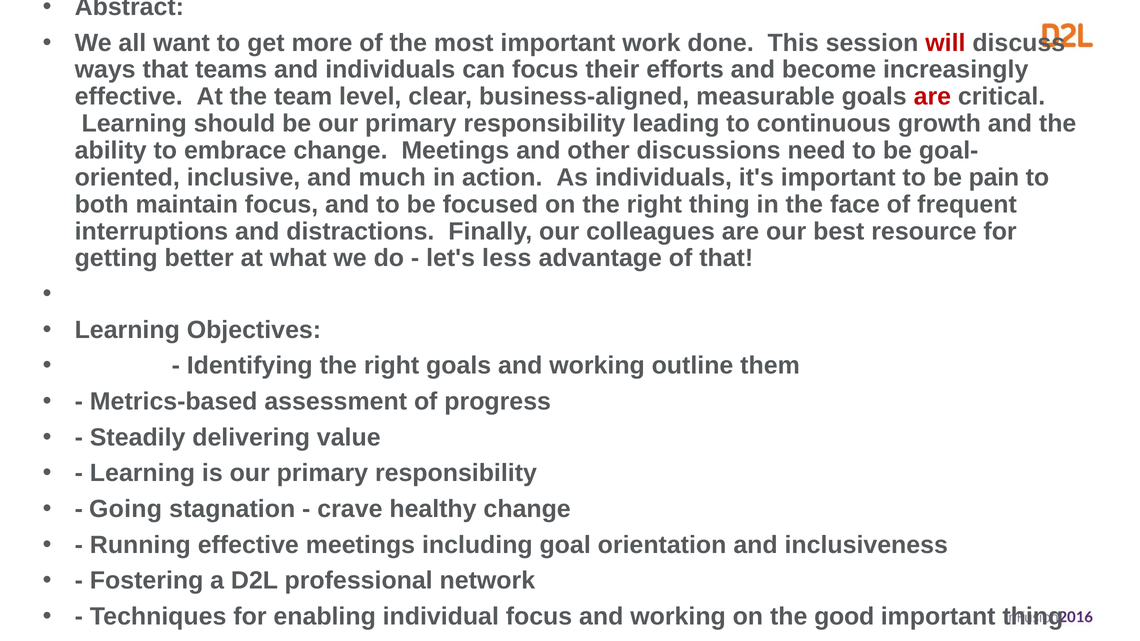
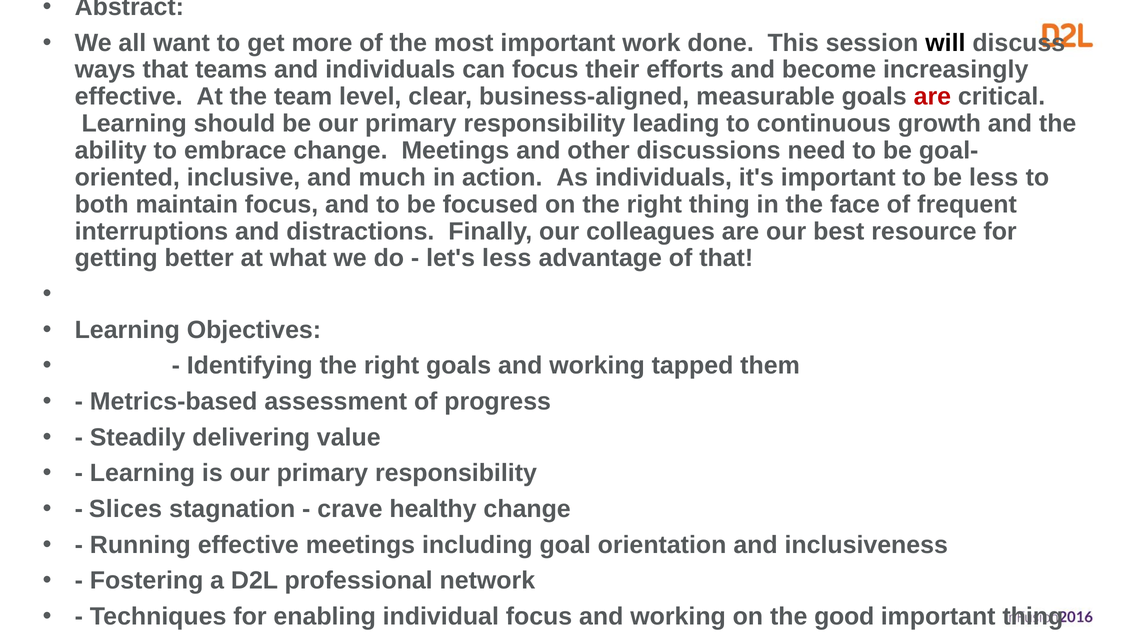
will colour: red -> black (945, 43)
be pain: pain -> less (994, 178)
outline: outline -> tapped (693, 366)
Going: Going -> Slices (126, 509)
